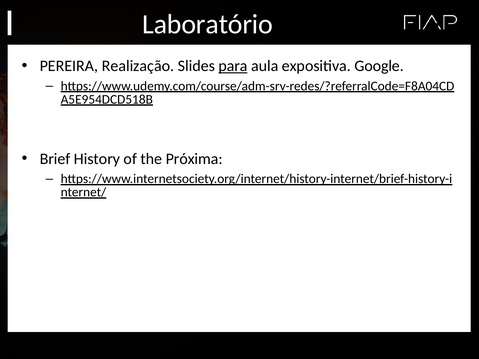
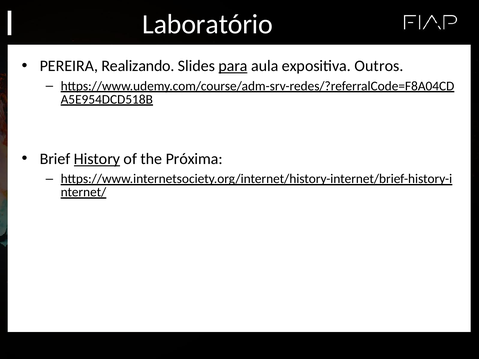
Realização: Realização -> Realizando (138, 66)
Google: Google -> Outros (379, 66)
History underline: none -> present (97, 159)
